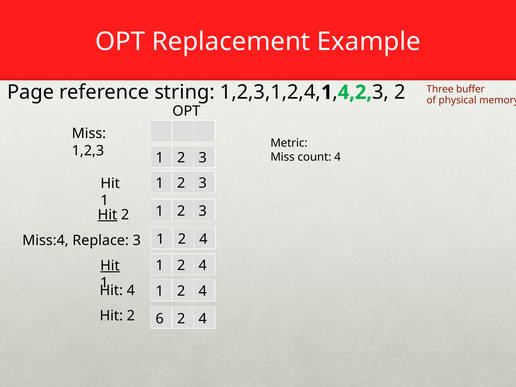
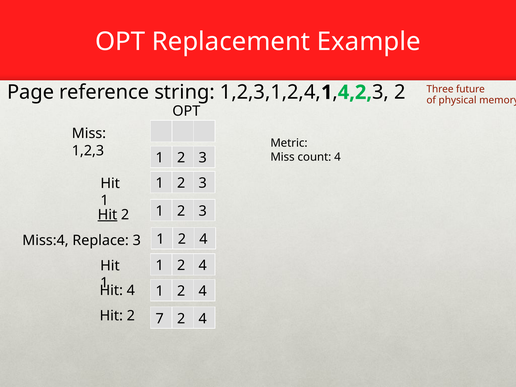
buffer: buffer -> future (470, 89)
Hit underline: present -> none (110, 266)
6: 6 -> 7 (160, 319)
